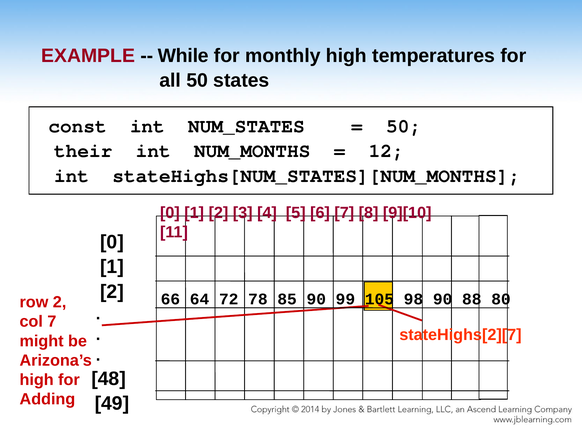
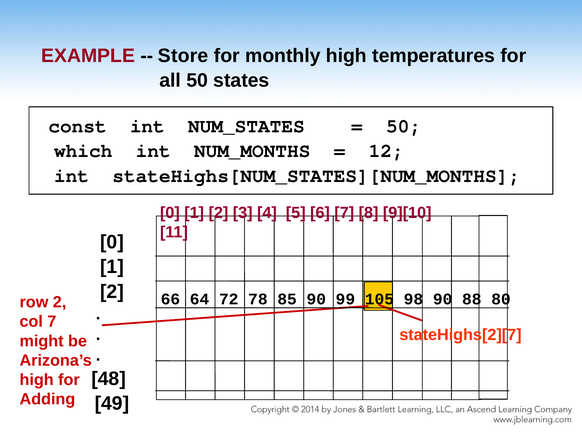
While: While -> Store (183, 56)
their: their -> which (83, 151)
